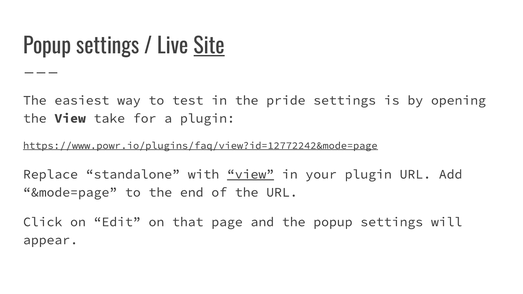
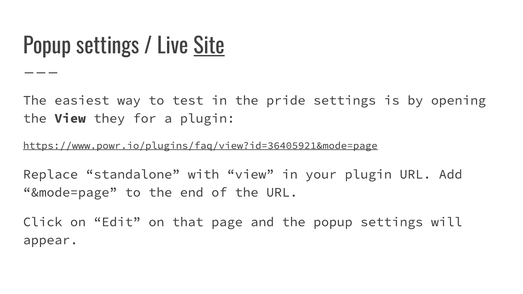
take: take -> they (109, 118)
https://www.powr.io/plugins/faq/view?id=12772242&mode=page: https://www.powr.io/plugins/faq/view?id=12772242&mode=page -> https://www.powr.io/plugins/faq/view?id=36405921&mode=page (200, 146)
view underline: present -> none (251, 174)
